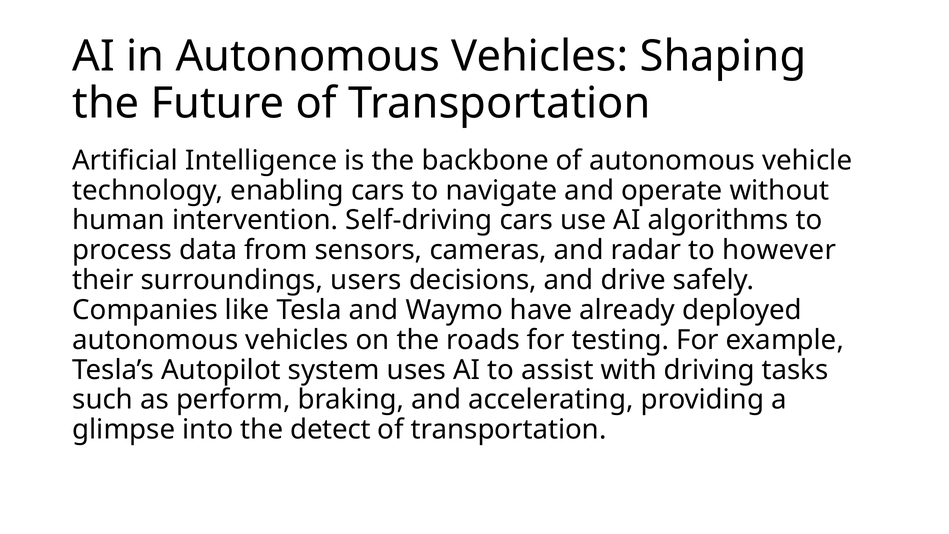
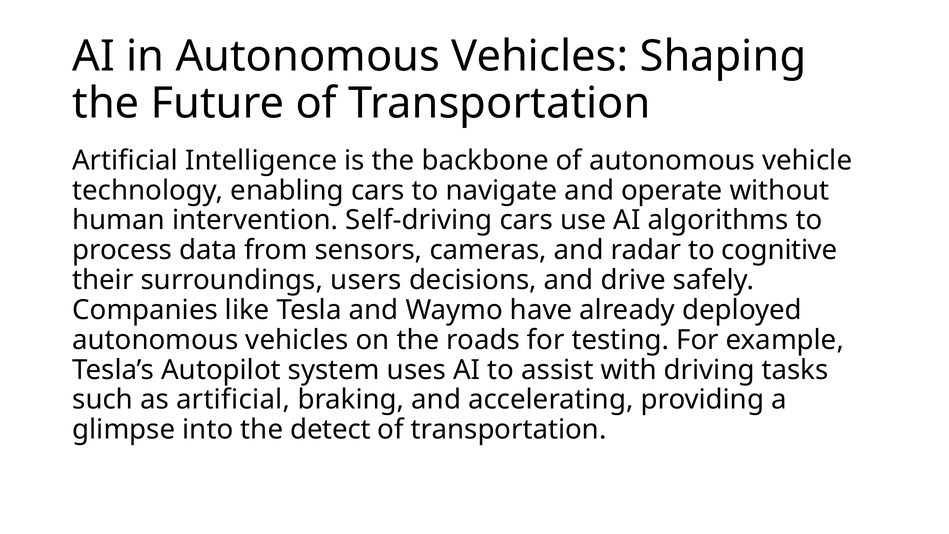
however: however -> cognitive (779, 250)
as perform: perform -> artificial (233, 400)
